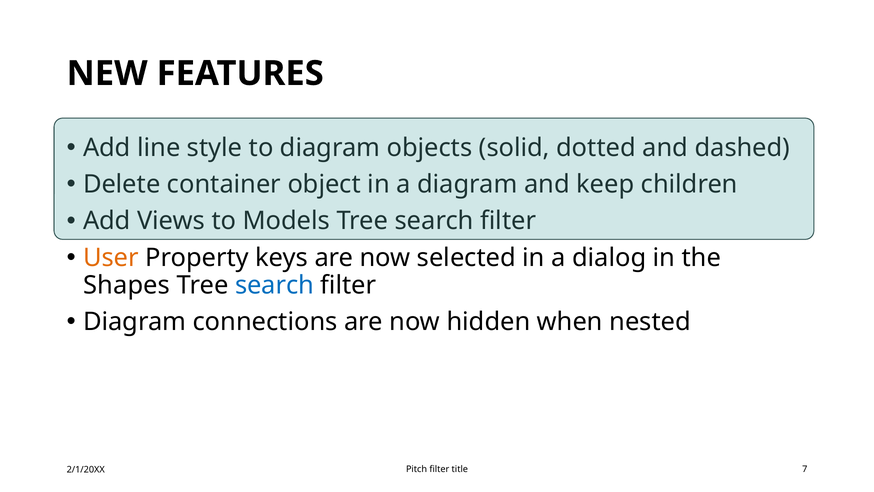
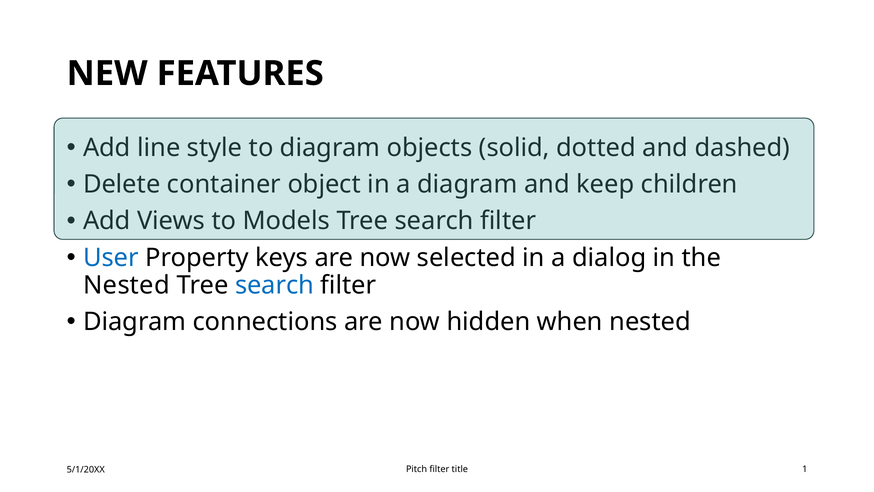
User colour: orange -> blue (111, 257)
Shapes: Shapes -> Nested (127, 285)
7: 7 -> 1 (805, 469)
2/1/20XX: 2/1/20XX -> 5/1/20XX (86, 469)
